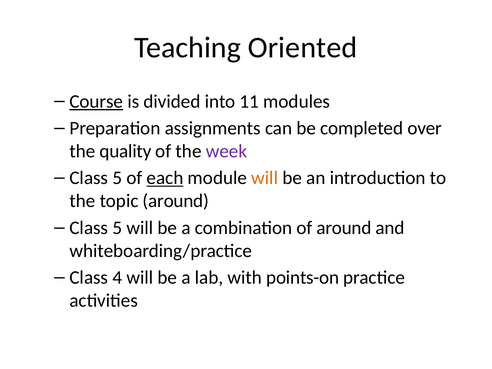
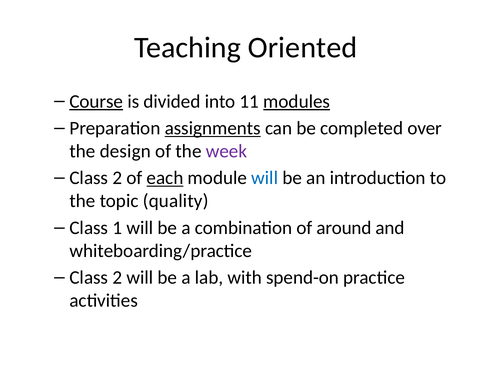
modules underline: none -> present (297, 101)
assignments underline: none -> present (213, 128)
quality: quality -> design (125, 151)
5: 5 -> 2 (117, 178)
will colour: orange -> blue (265, 178)
topic around: around -> quality (176, 201)
5: 5 -> 1 (117, 228)
4: 4 -> 2 (117, 278)
points-on: points-on -> spend-on (303, 278)
